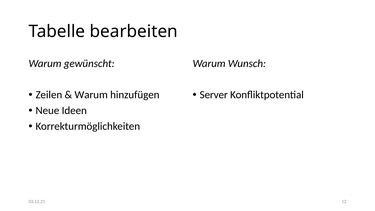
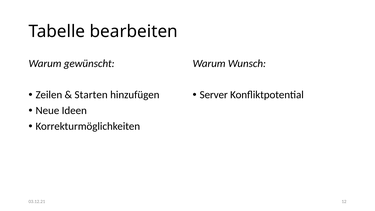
Warum: Warum -> Starten (91, 95)
